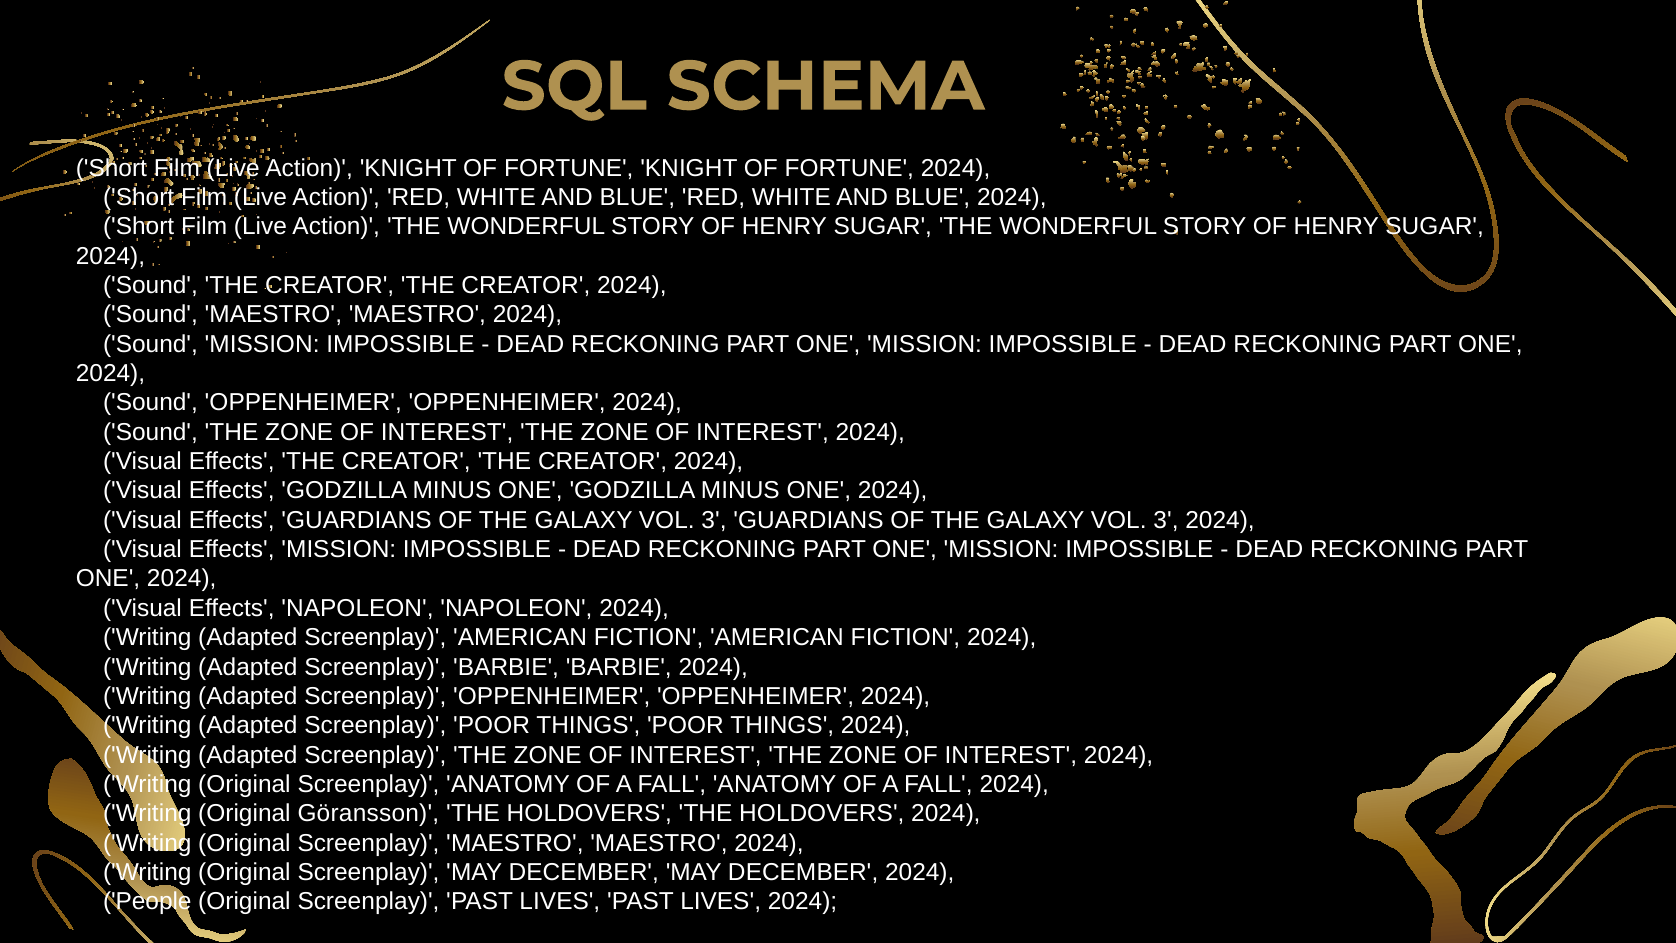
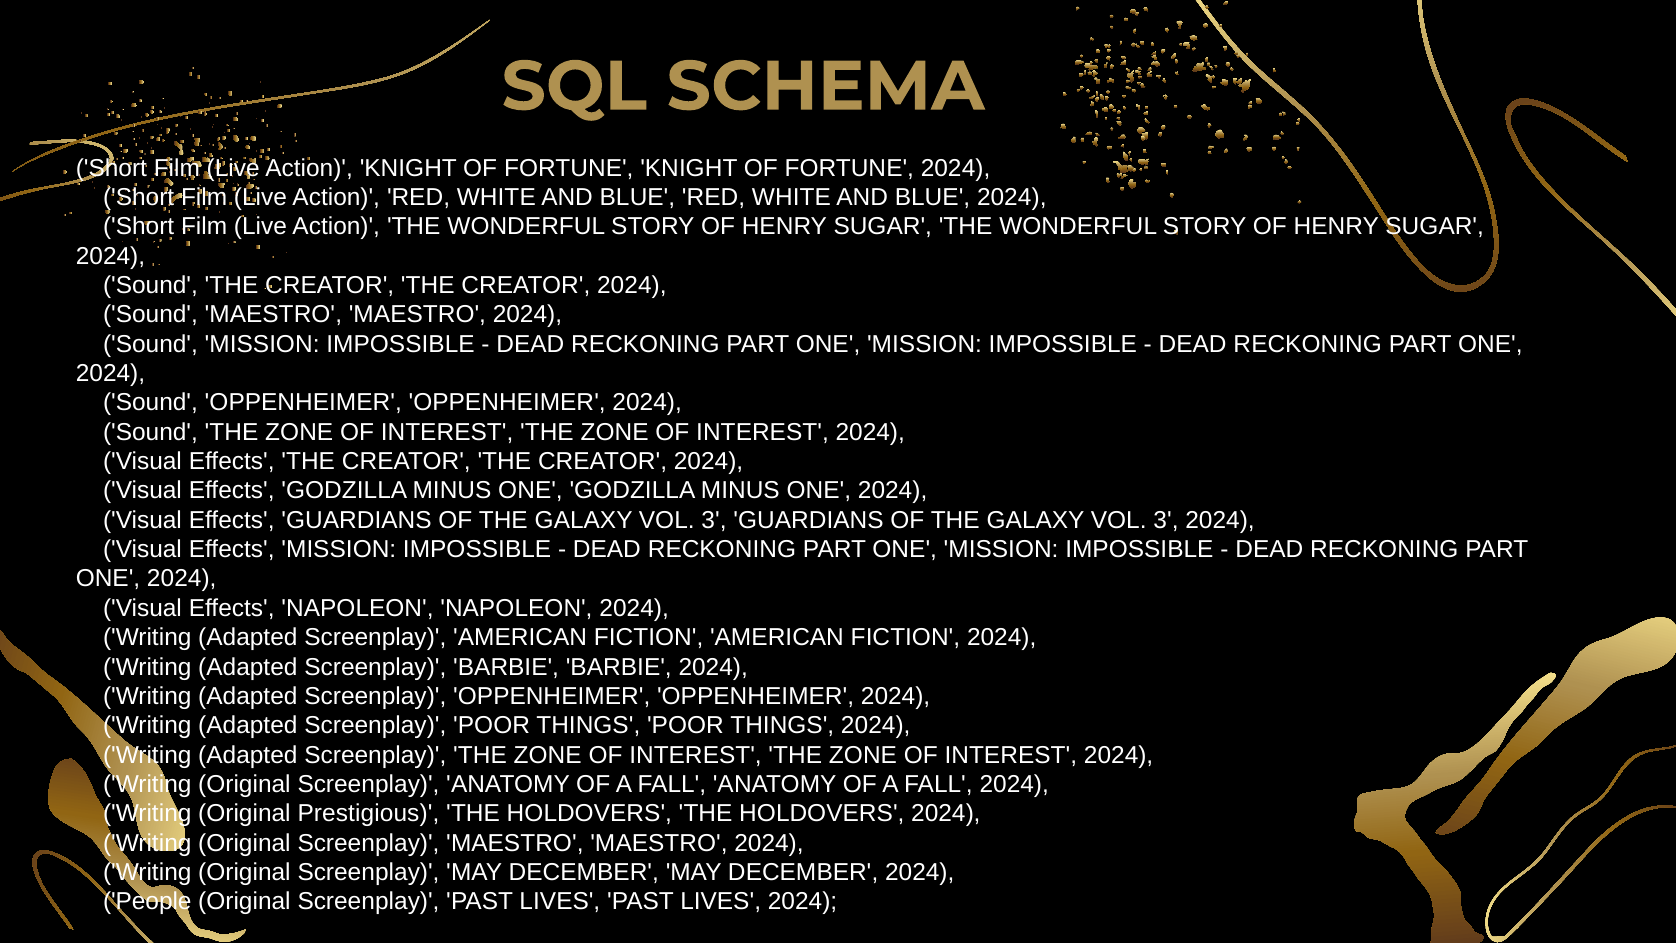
Göransson: Göransson -> Prestigious (368, 814)
